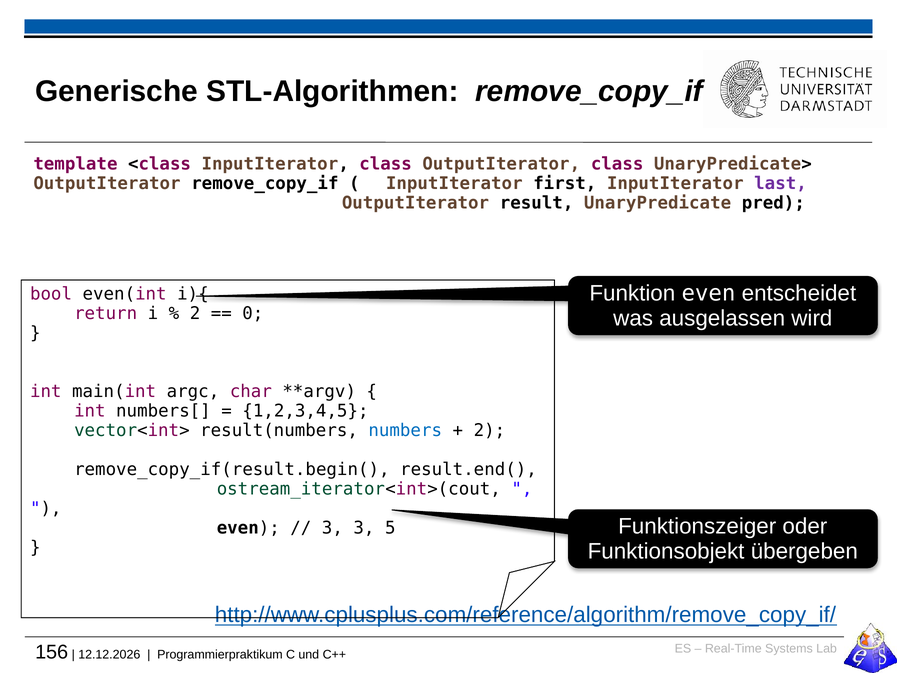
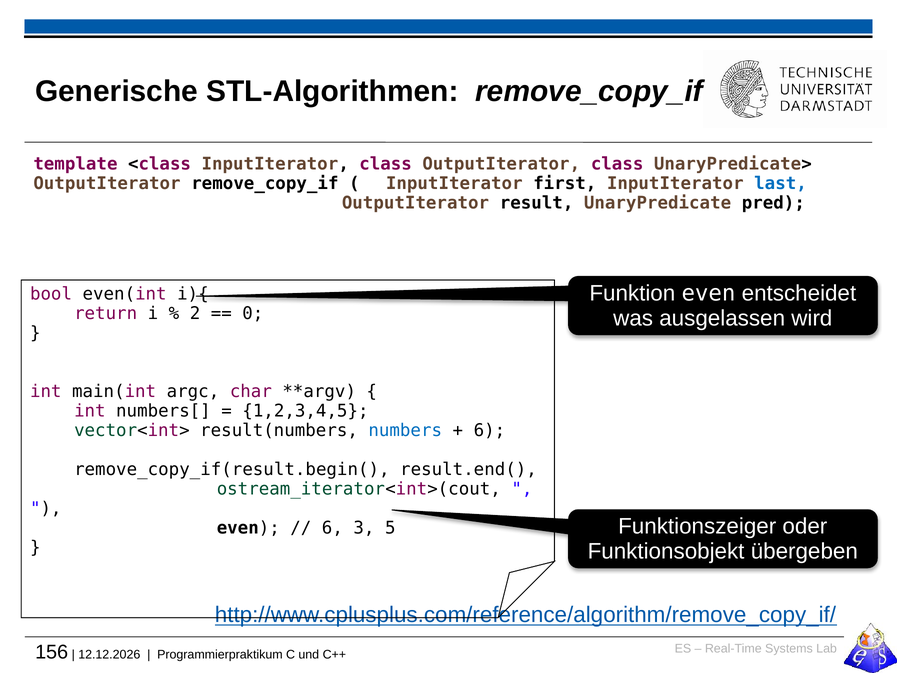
last colour: purple -> blue (781, 183)
2: 2 -> 6 (489, 430)
3: 3 -> 6 (332, 528)
